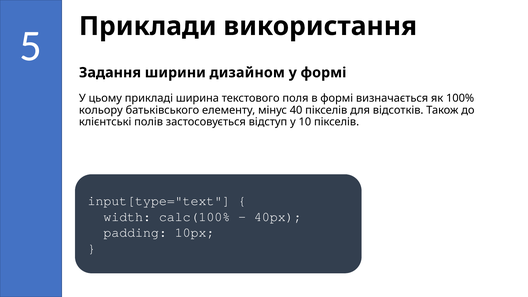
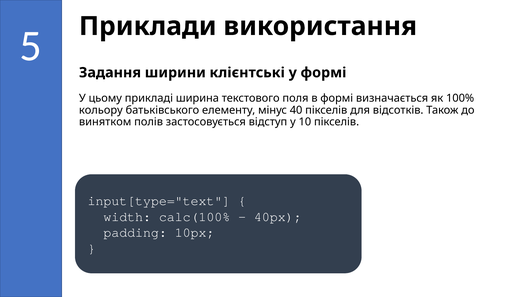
дизайном: дизайном -> клієнтські (247, 73)
клієнтські: клієнтські -> винятком (105, 122)
